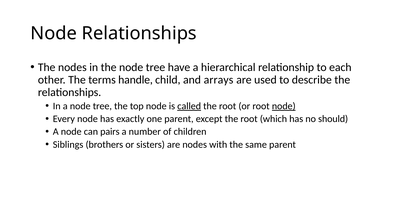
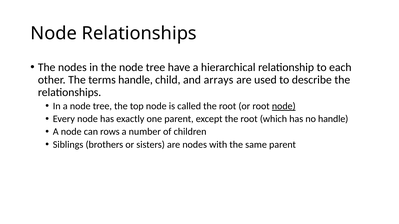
called underline: present -> none (189, 106)
no should: should -> handle (333, 119)
pairs: pairs -> rows (110, 132)
